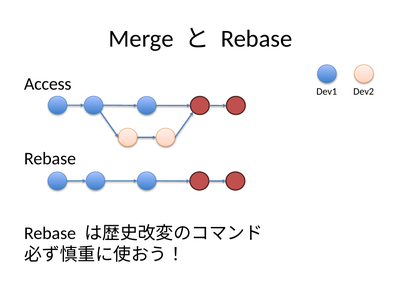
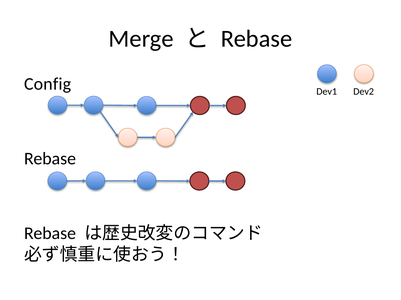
Access: Access -> Config (48, 84)
